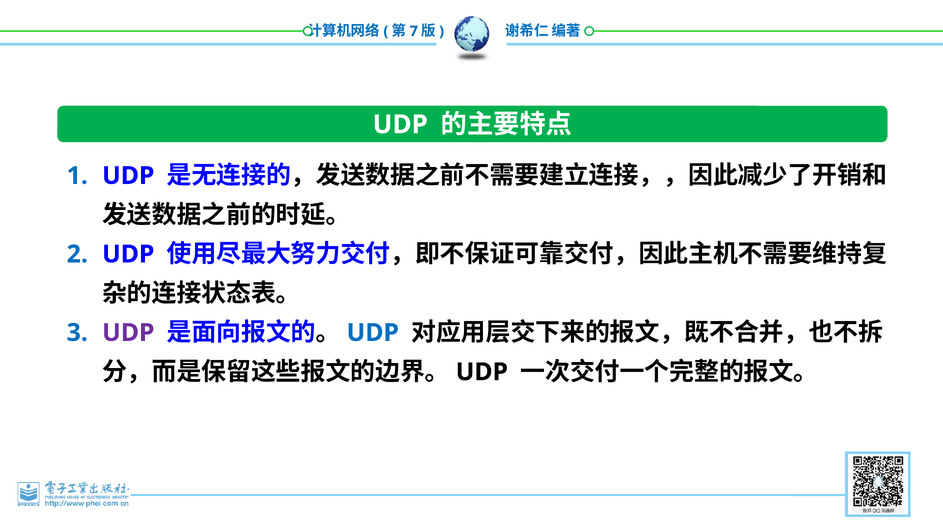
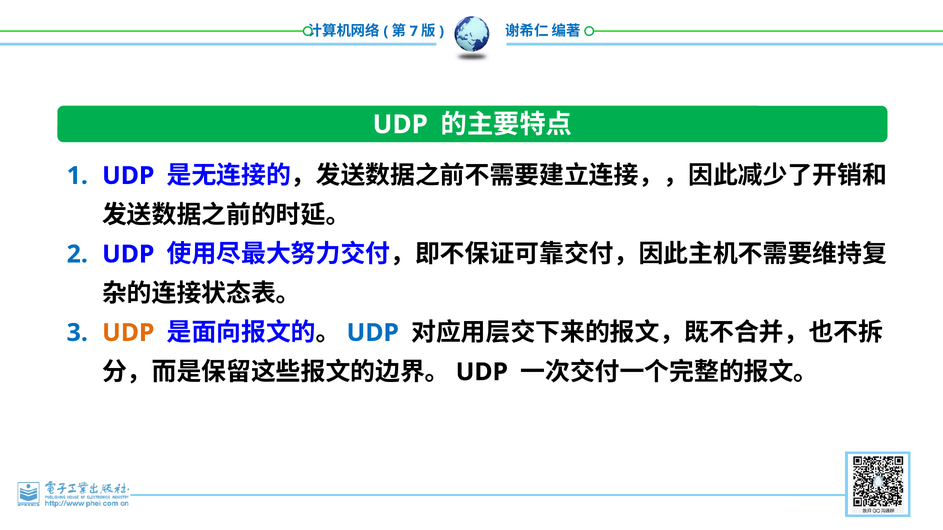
UDP colour: purple -> orange (128, 333)
